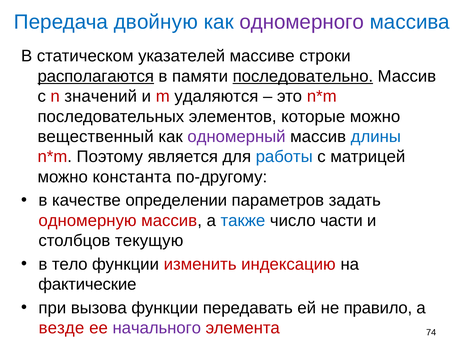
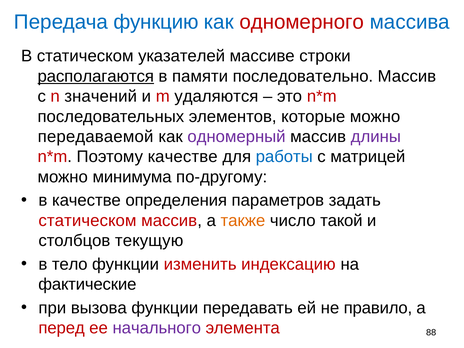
двойную: двойную -> функцию (156, 22)
одномерного colour: purple -> red (302, 22)
последовательно underline: present -> none (303, 76)
вещественный: вещественный -> передаваемой (96, 137)
длины colour: blue -> purple (376, 137)
Поэтому является: является -> качестве (183, 157)
константа: константа -> минимума (132, 177)
определении: определении -> определения (176, 200)
одномерную: одномерную -> статическом (87, 221)
также colour: blue -> orange (243, 221)
части: части -> такой (341, 221)
везде: везде -> перед (62, 328)
74: 74 -> 88 (431, 332)
